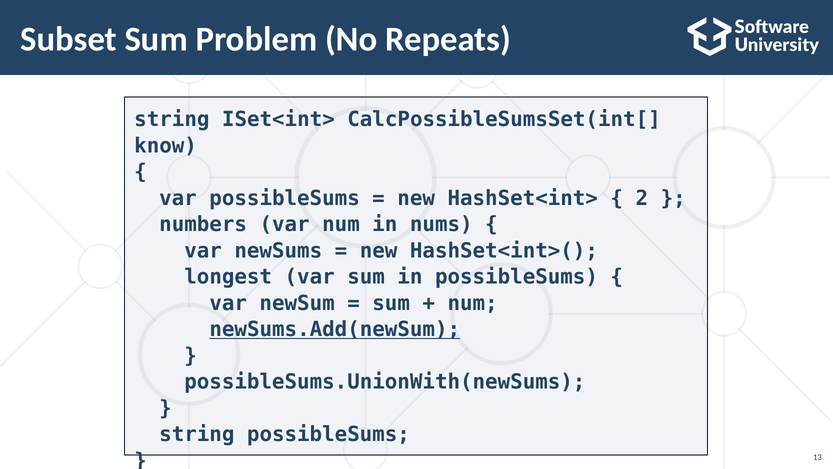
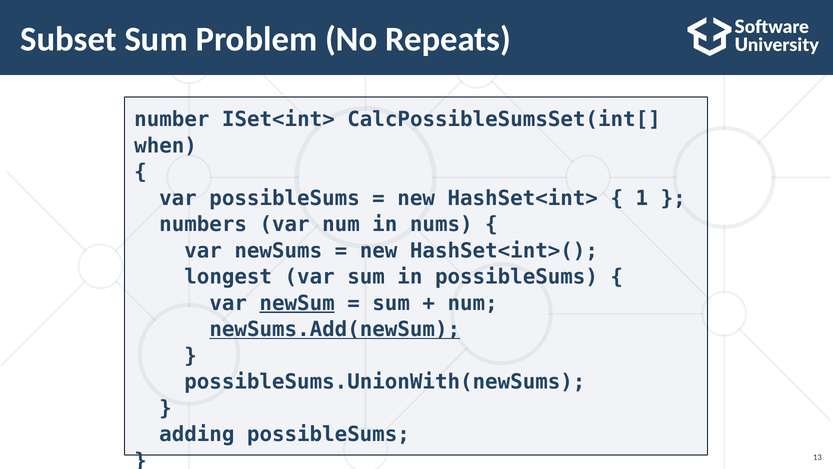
string: string -> number (172, 119)
know: know -> when (166, 146)
2: 2 -> 1 (642, 198)
newSum underline: none -> present (297, 303)
string: string -> adding (197, 434)
